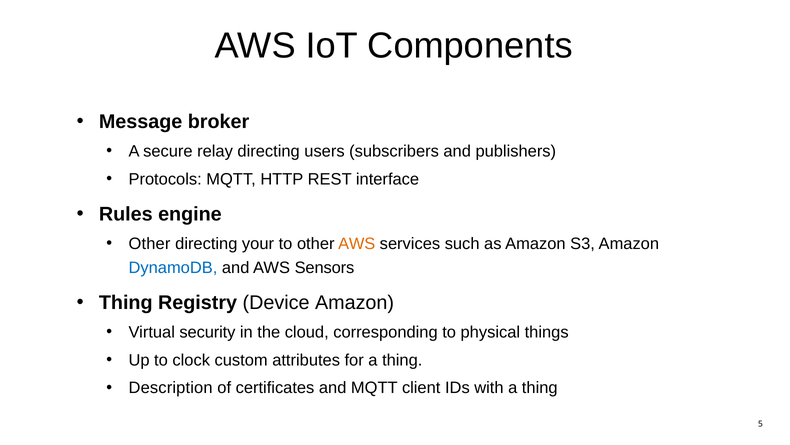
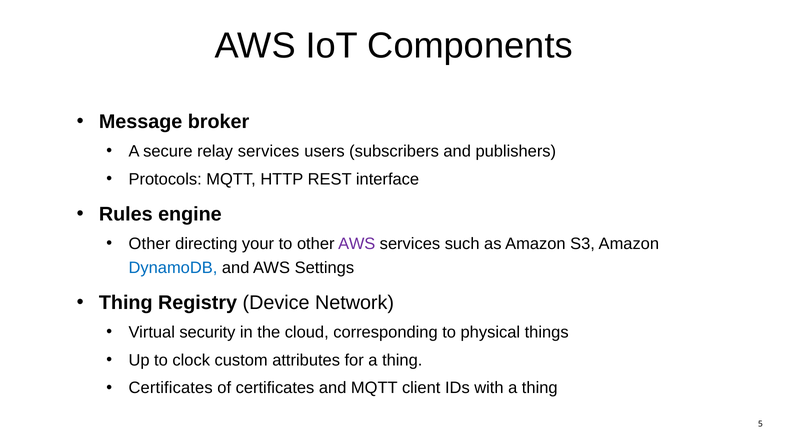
relay directing: directing -> services (269, 151)
AWS colour: orange -> purple (357, 244)
Sensors: Sensors -> Settings (324, 267)
Device Amazon: Amazon -> Network (355, 302)
Description: Description -> Certificates (171, 387)
